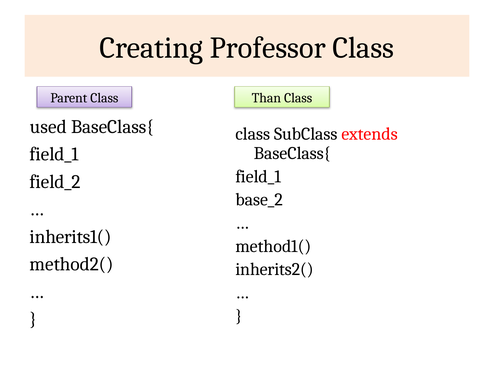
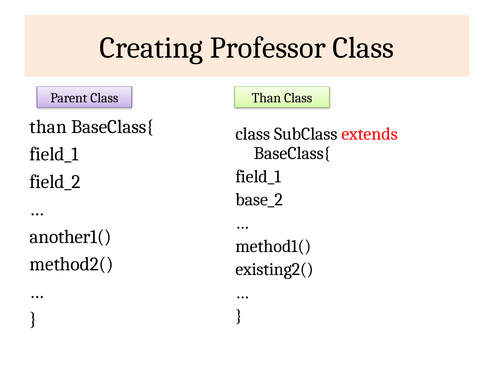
used: used -> than (48, 126)
inherits1(: inherits1( -> another1( (71, 236)
inherits2(: inherits2( -> existing2( (274, 269)
